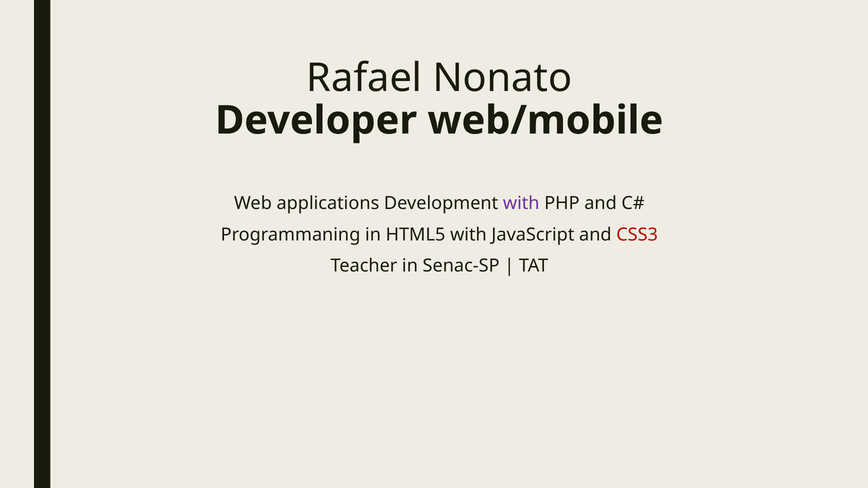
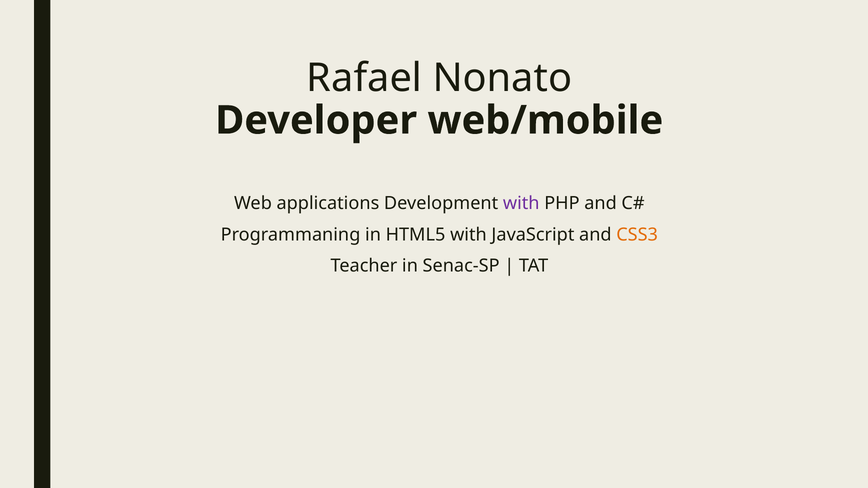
CSS3 colour: red -> orange (637, 235)
